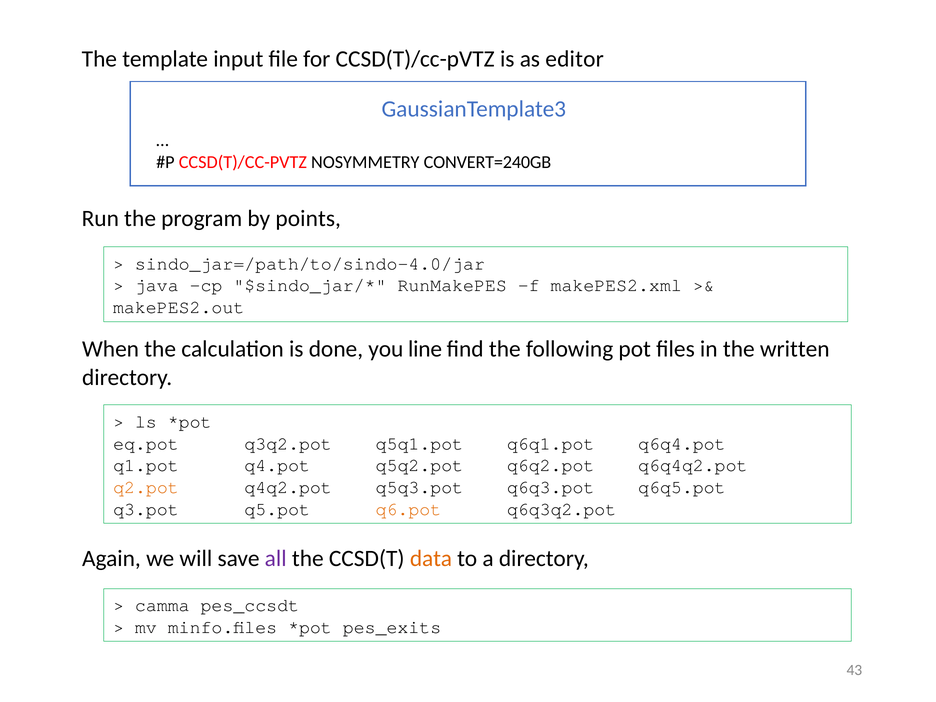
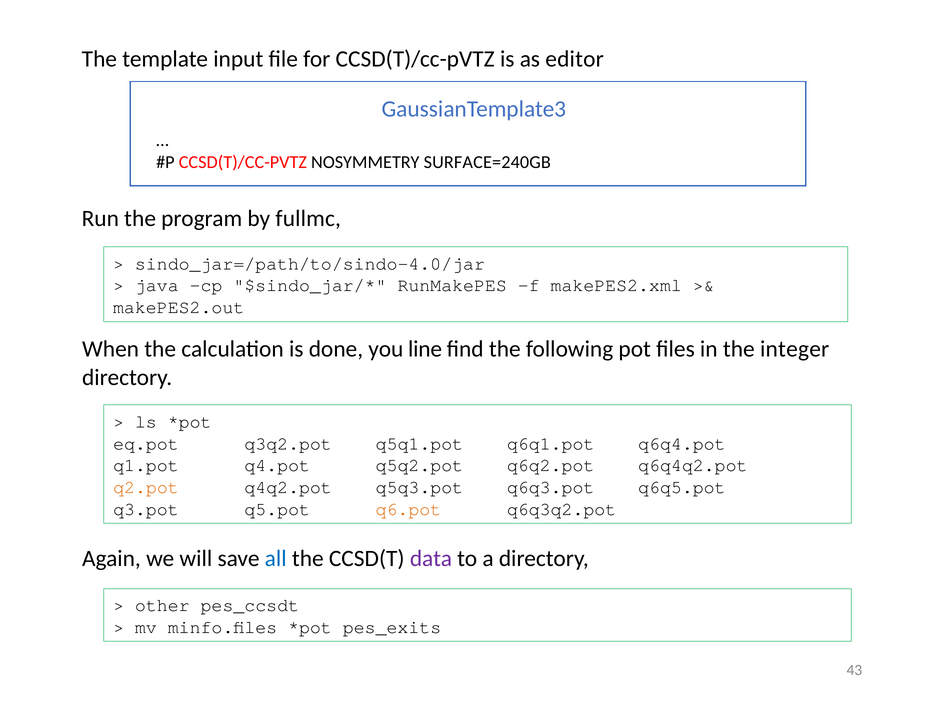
CONVERT=240GB: CONVERT=240GB -> SURFACE=240GB (487, 162)
points: points -> fullmc (308, 219)
written: written -> integer (795, 349)
all colour: purple -> blue (276, 559)
data colour: orange -> purple (431, 559)
camma: camma -> other (162, 605)
